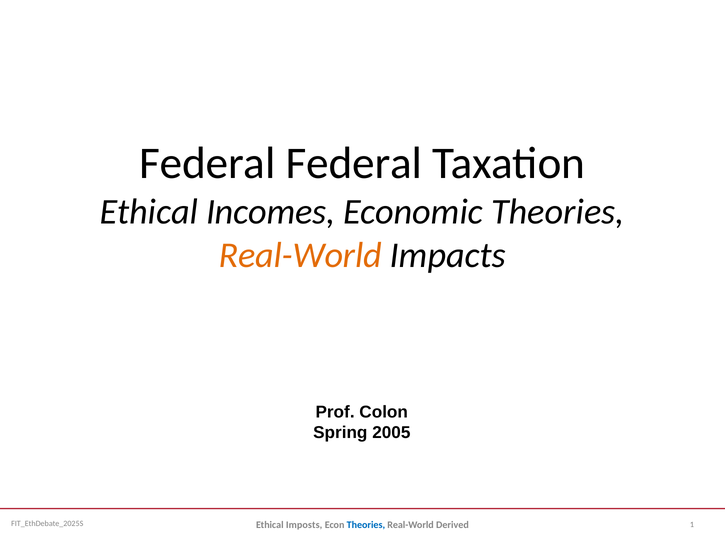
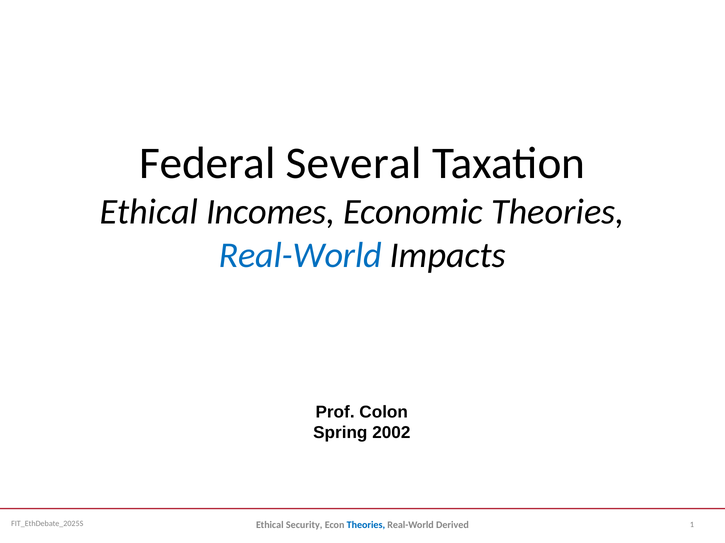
Federal Federal: Federal -> Several (354, 164)
Real-World colour: orange -> blue (300, 255)
2005: 2005 -> 2002 (391, 433)
Imposts: Imposts -> Security (304, 526)
